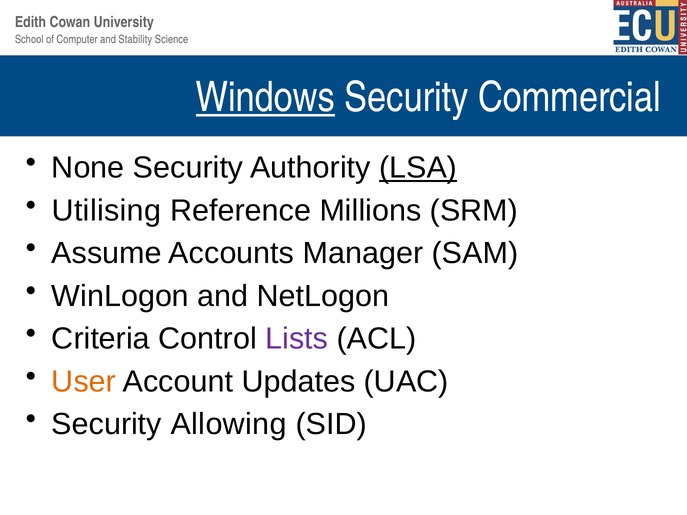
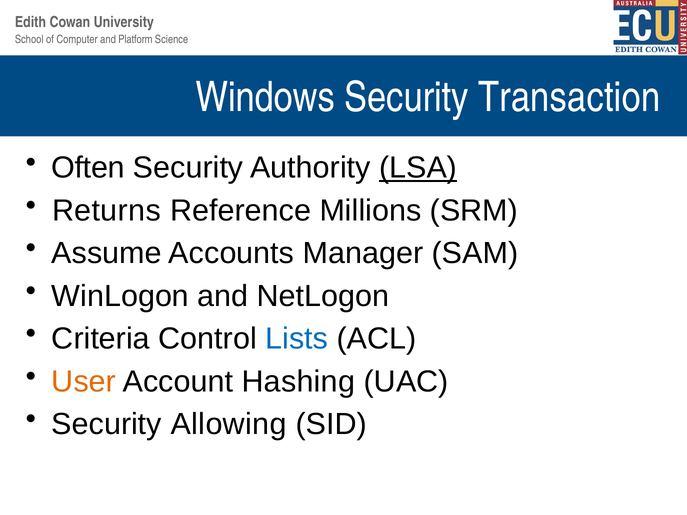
Stability: Stability -> Platform (135, 39)
Windows underline: present -> none (265, 97)
Commercial: Commercial -> Transaction (569, 97)
None: None -> Often (88, 168)
Utilising: Utilising -> Returns (106, 211)
Lists colour: purple -> blue (297, 339)
Updates: Updates -> Hashing (298, 382)
